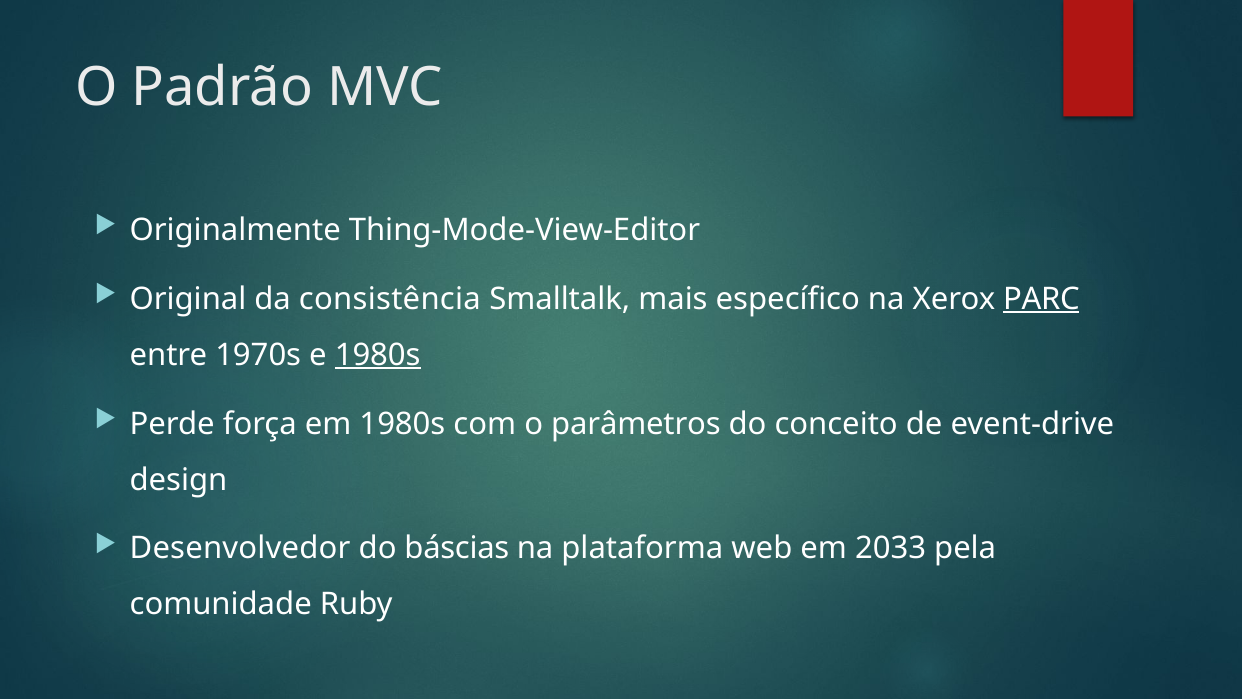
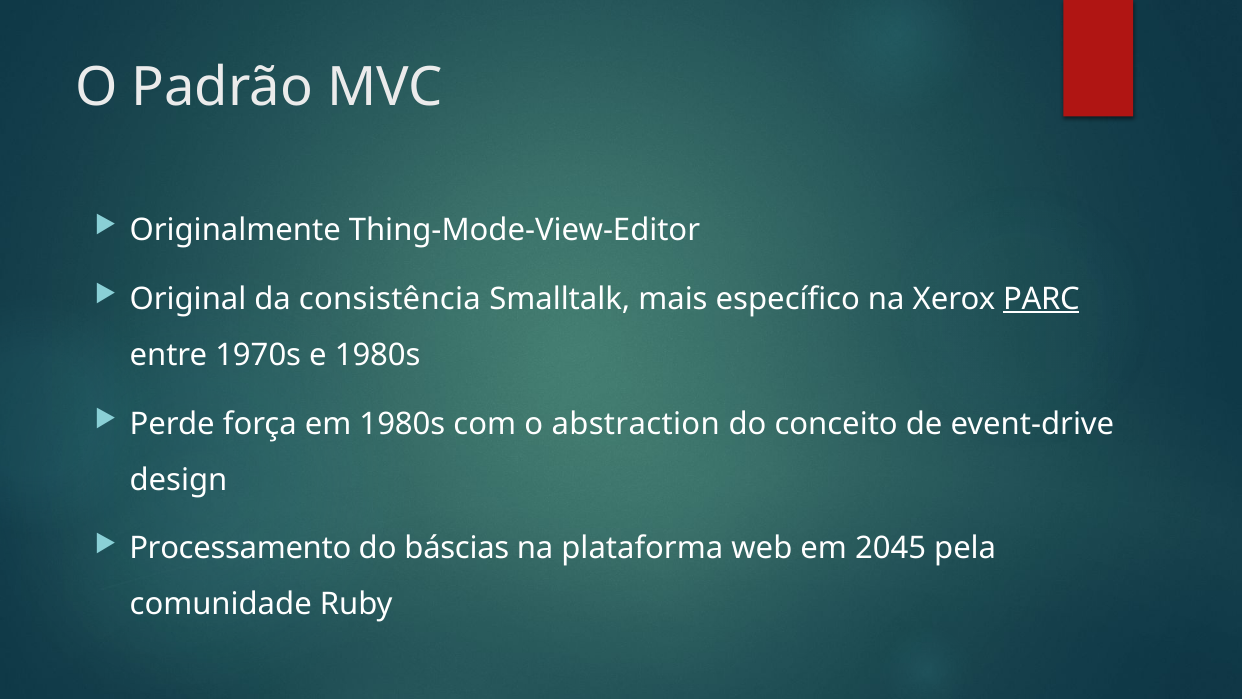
1980s underline: present -> none (378, 355)
parâmetros: parâmetros -> abstraction (636, 424)
Desenvolvedor: Desenvolvedor -> Processamento (240, 548)
2033: 2033 -> 2045 (891, 548)
